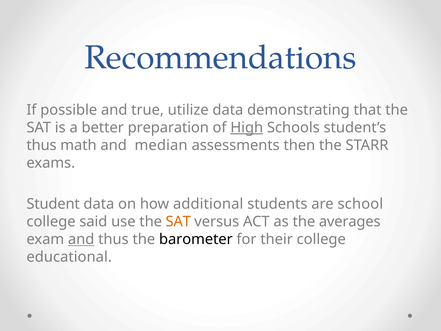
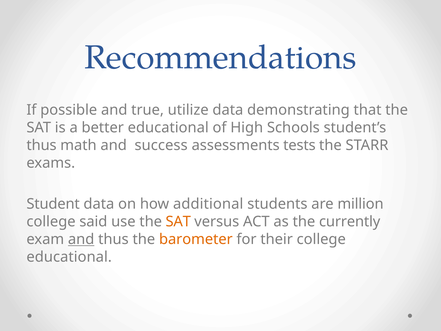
better preparation: preparation -> educational (168, 127)
High underline: present -> none (247, 127)
median: median -> success (161, 145)
then: then -> tests (299, 145)
school: school -> million (361, 204)
averages: averages -> currently (350, 222)
barometer colour: black -> orange (196, 239)
